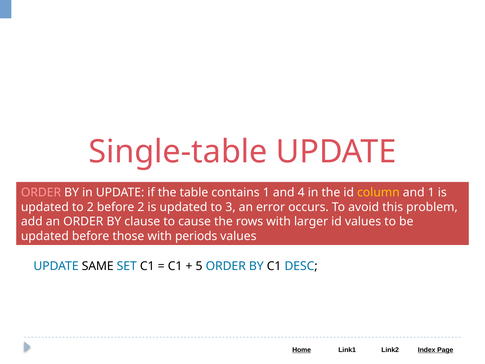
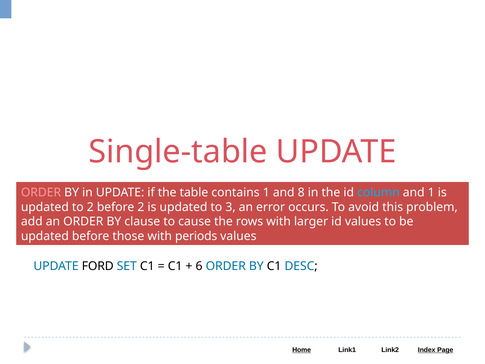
4: 4 -> 8 (301, 192)
column colour: yellow -> light blue (378, 192)
SAME: SAME -> FORD (98, 266)
5: 5 -> 6 (199, 266)
